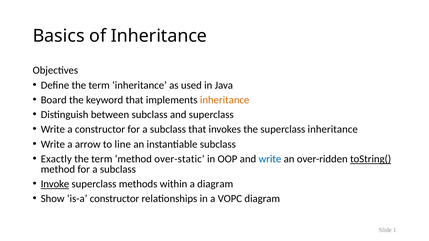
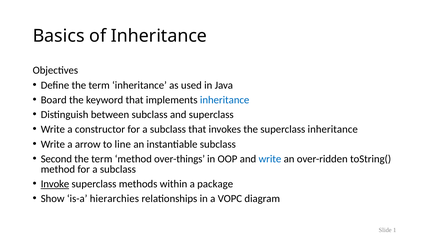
inheritance colour: orange -> blue (225, 100)
Exactly: Exactly -> Second (56, 159)
over-static: over-static -> over-things (180, 159)
toString( underline: present -> none (371, 159)
a diagram: diagram -> package (215, 184)
is-a constructor: constructor -> hierarchies (114, 199)
